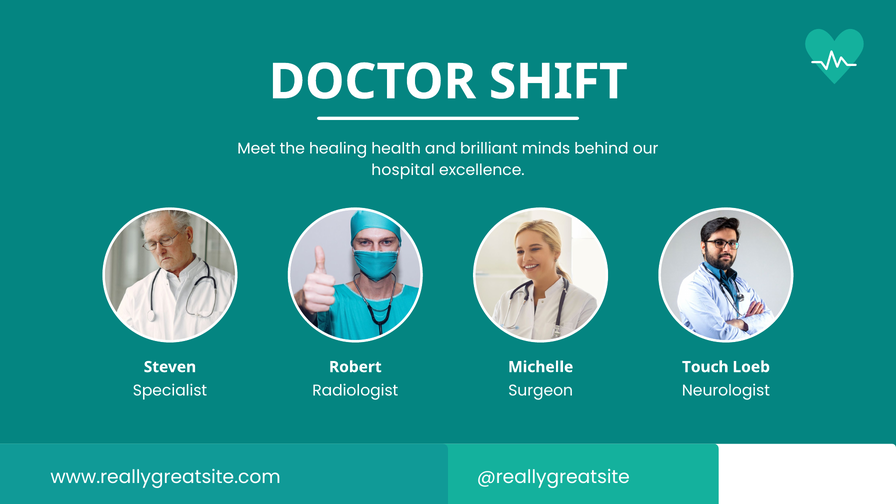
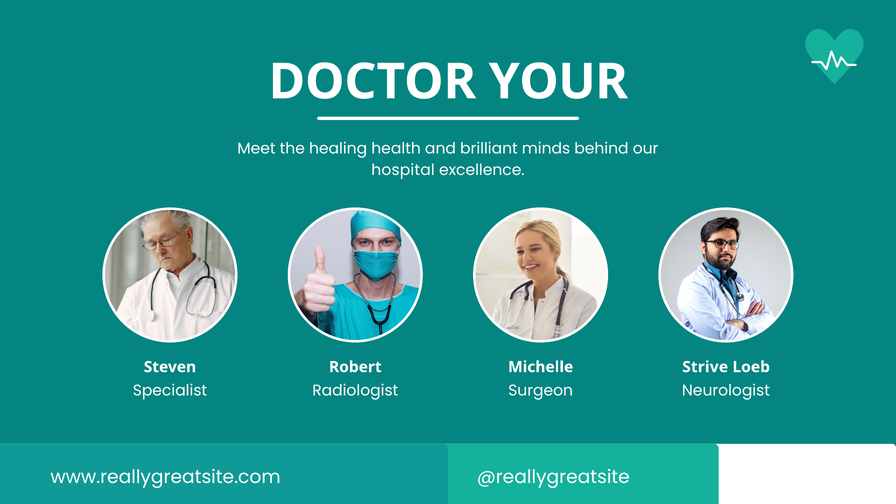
SHIFT: SHIFT -> YOUR (558, 82)
Touch: Touch -> Strive (705, 367)
